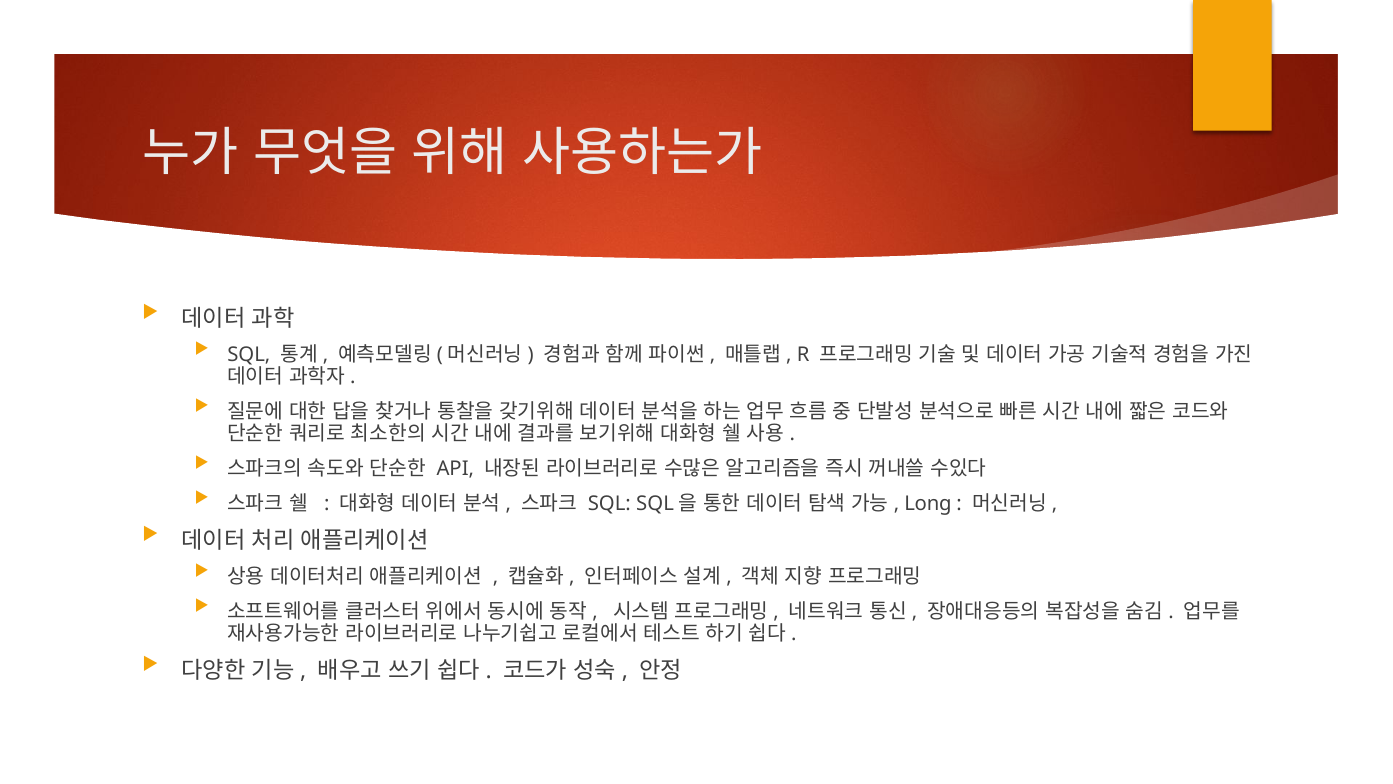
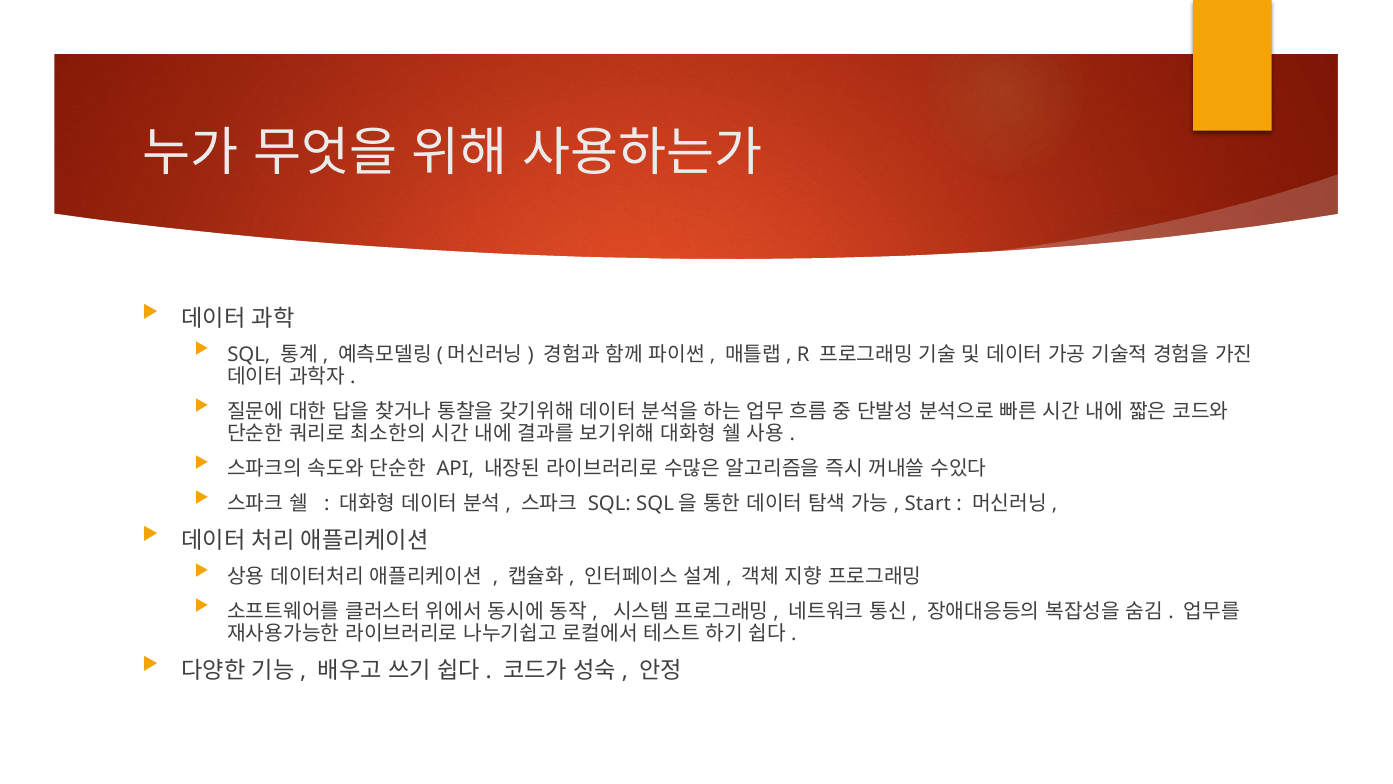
Long: Long -> Start (928, 503)
